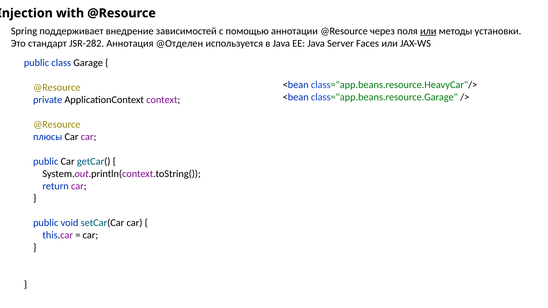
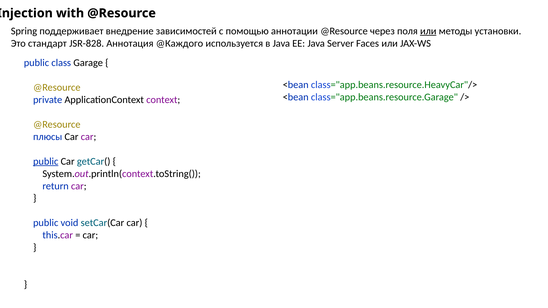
JSR-282: JSR-282 -> JSR-828 (87, 43)
@Отделен: @Отделен -> @Каждого (179, 43)
public underline: none -> present (46, 161)
